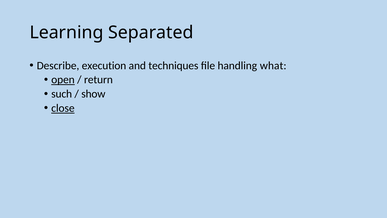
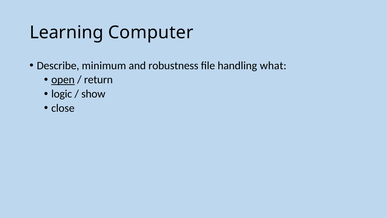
Separated: Separated -> Computer (151, 33)
execution: execution -> minimum (104, 65)
techniques: techniques -> robustness (173, 65)
such: such -> logic (62, 94)
close underline: present -> none (63, 108)
